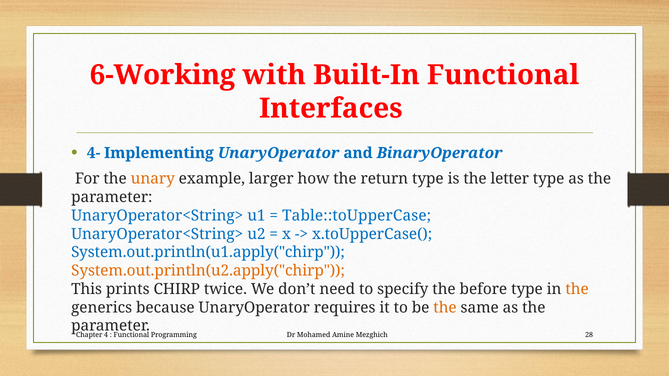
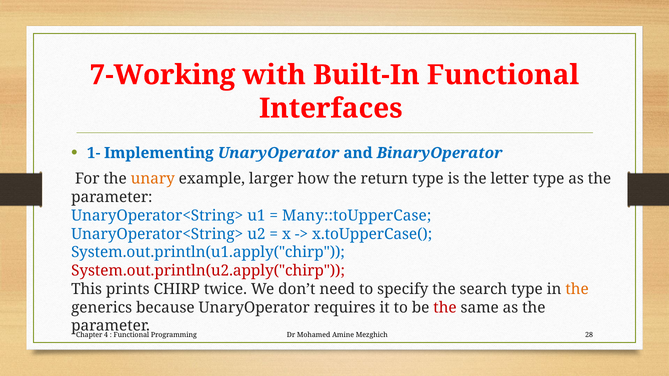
6-Working: 6-Working -> 7-Working (162, 75)
4-: 4- -> 1- (94, 153)
Table::toUpperCase: Table::toUpperCase -> Many::toUpperCase (357, 216)
System.out.println(u2.apply("chirp colour: orange -> red (208, 271)
before: before -> search (483, 289)
the colour: orange -> red (445, 308)
